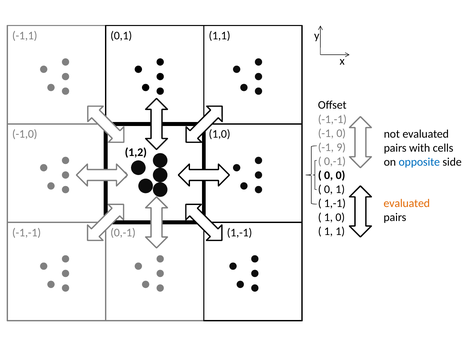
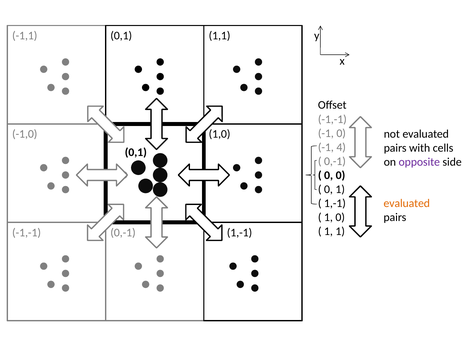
9: 9 -> 4 (341, 147)
1,2: 1,2 -> 0,1 (136, 152)
opposite colour: blue -> purple (419, 162)
